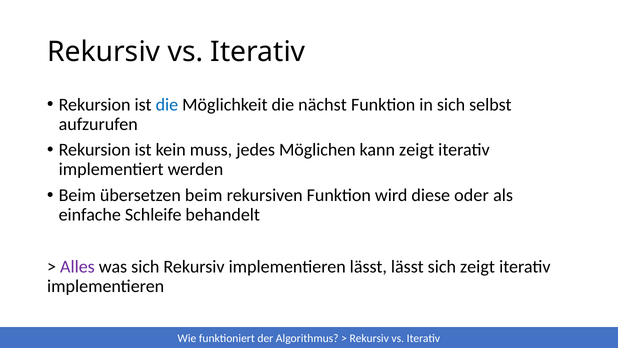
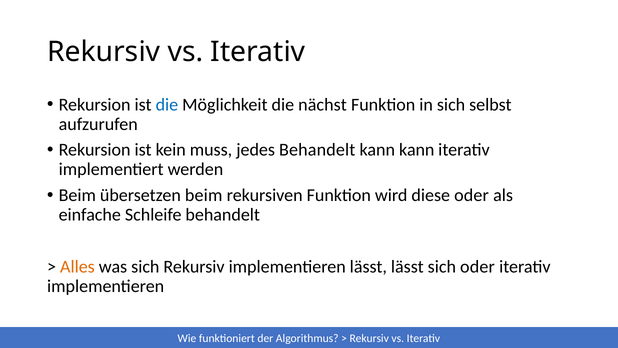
jedes Möglichen: Möglichen -> Behandelt (317, 150)
kann zeigt: zeigt -> kann (417, 150)
Alles colour: purple -> orange (77, 267)
sich zeigt: zeigt -> oder (477, 267)
